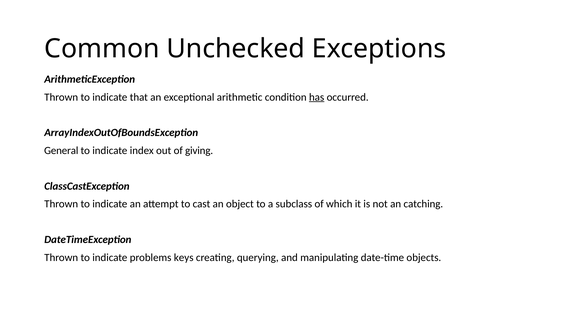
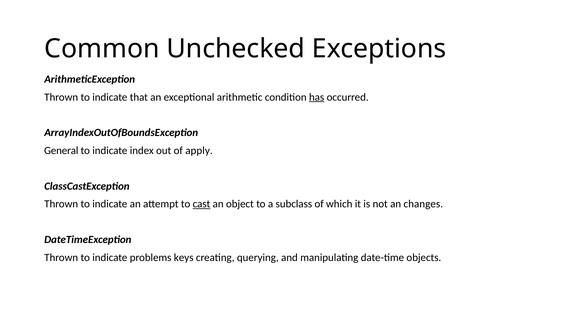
giving: giving -> apply (199, 150)
cast underline: none -> present (201, 204)
catching: catching -> changes (423, 204)
